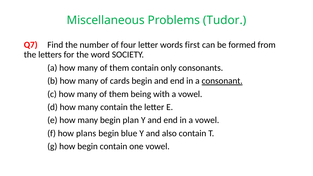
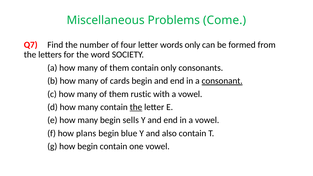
Tudor: Tudor -> Come (225, 20)
words first: first -> only (193, 45)
being: being -> rustic (141, 94)
the underline: none -> present (136, 107)
plan: plan -> sells (131, 120)
